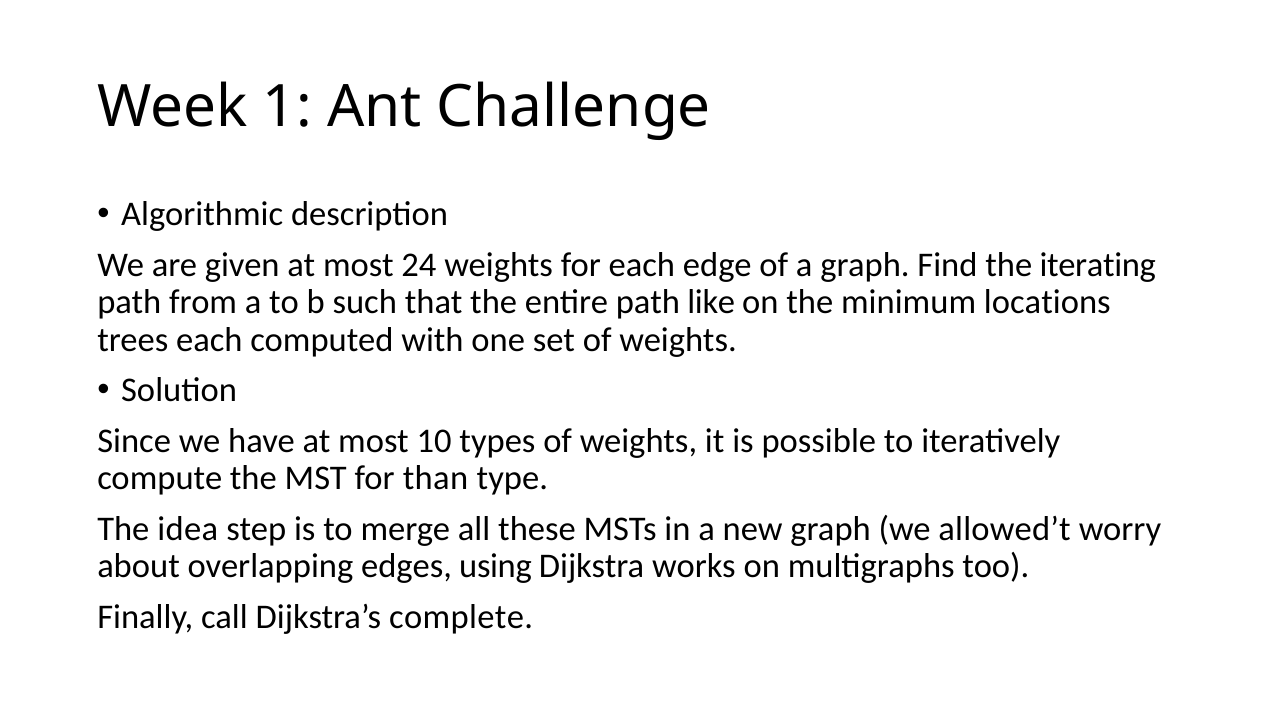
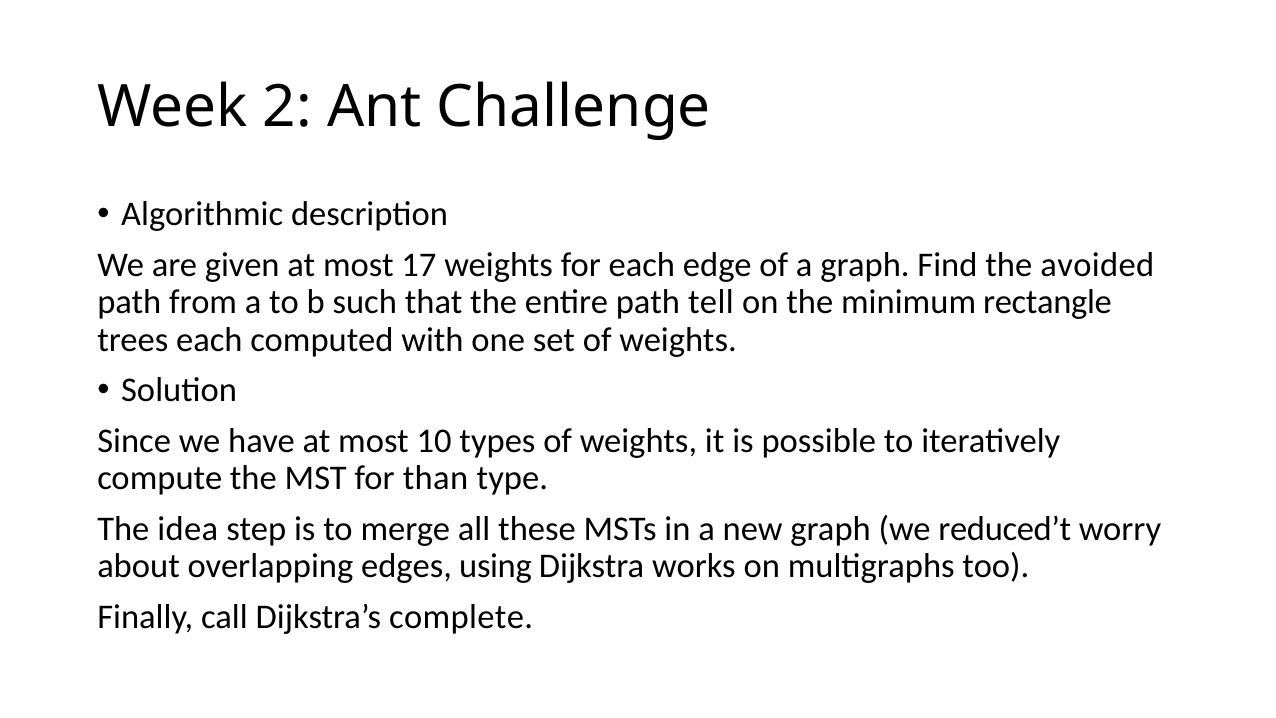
1: 1 -> 2 (287, 107)
24: 24 -> 17 (419, 265)
iterating: iterating -> avoided (1097, 265)
like: like -> tell (711, 302)
locations: locations -> rectangle (1048, 302)
allowed’t: allowed’t -> reduced’t (1005, 529)
